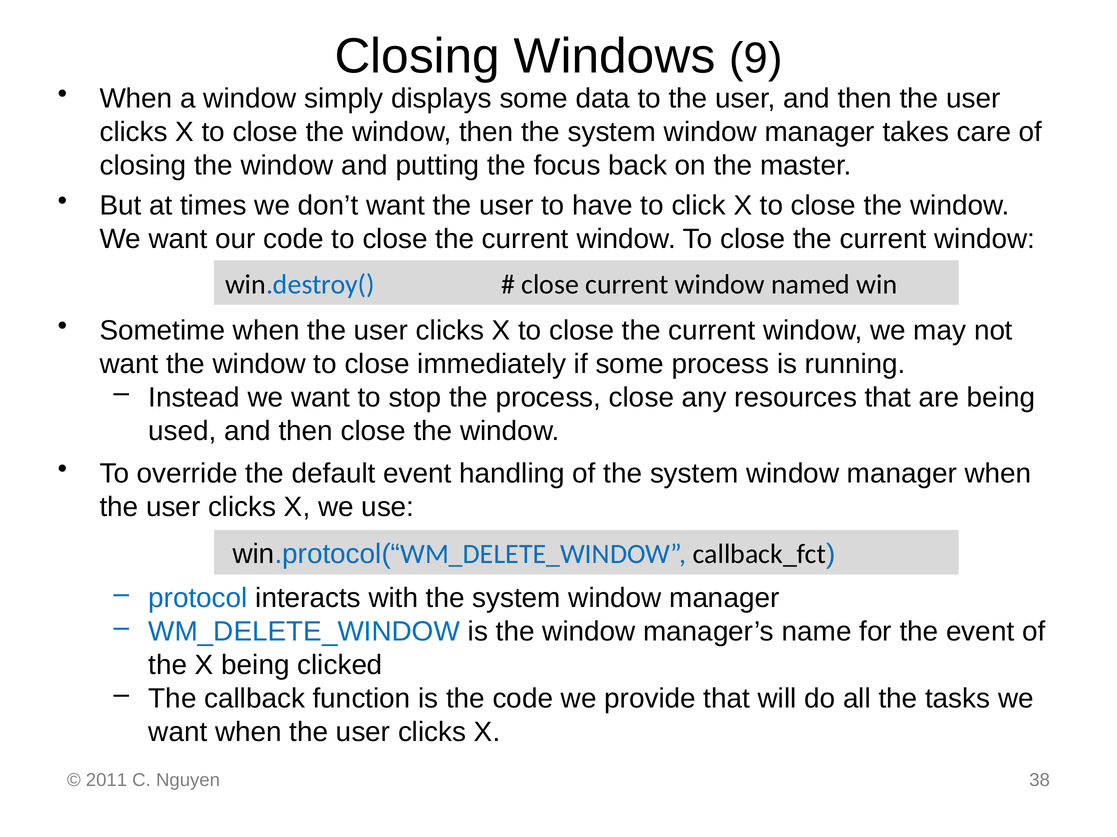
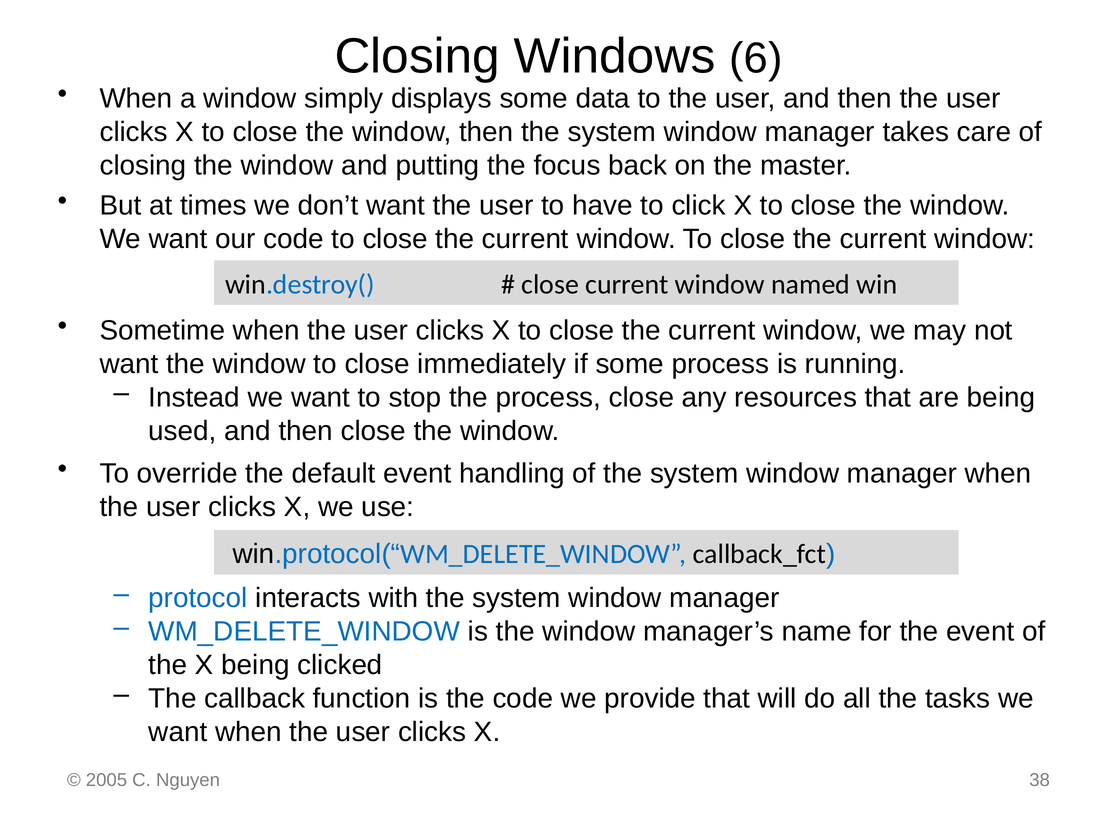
9: 9 -> 6 (756, 59)
2011: 2011 -> 2005 (106, 781)
